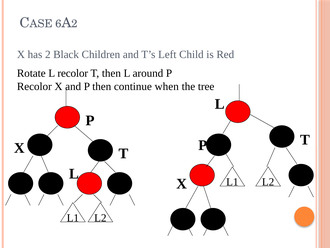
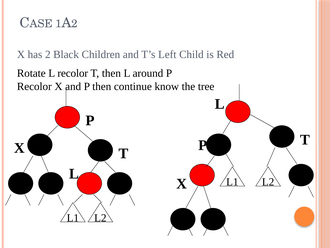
6: 6 -> 1 (59, 24)
when: when -> know (167, 86)
